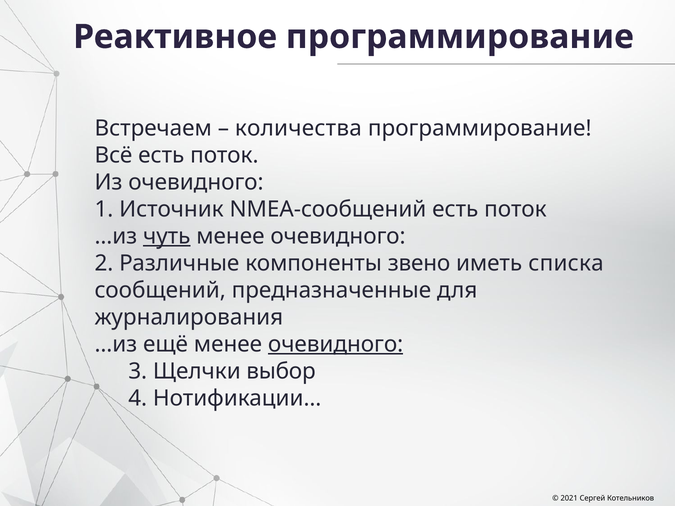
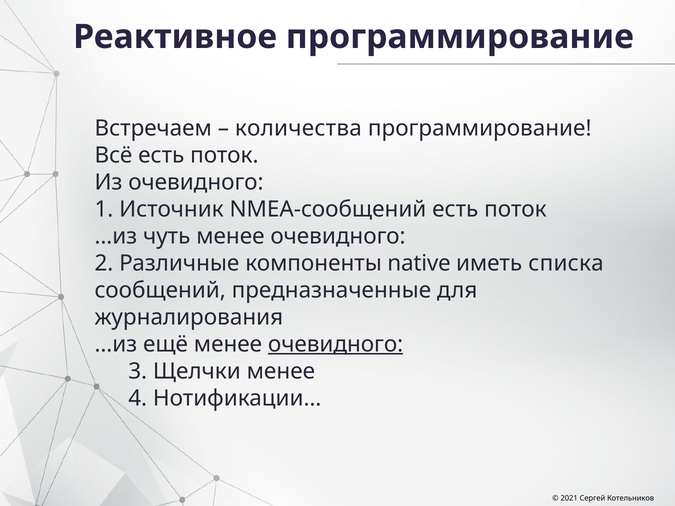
чуть underline: present -> none (167, 236)
звено: звено -> native (419, 263)
Щелчки выбор: выбор -> менее (281, 371)
